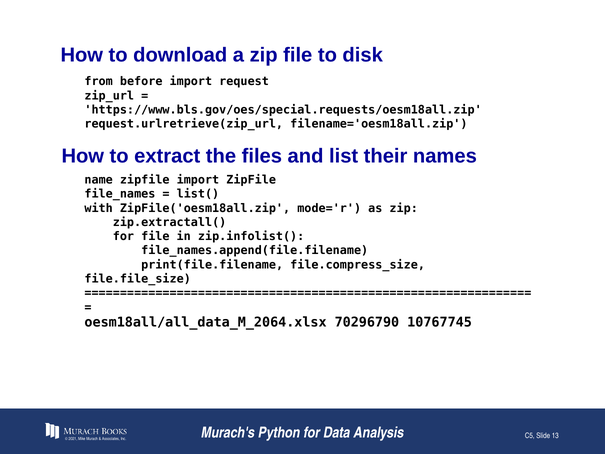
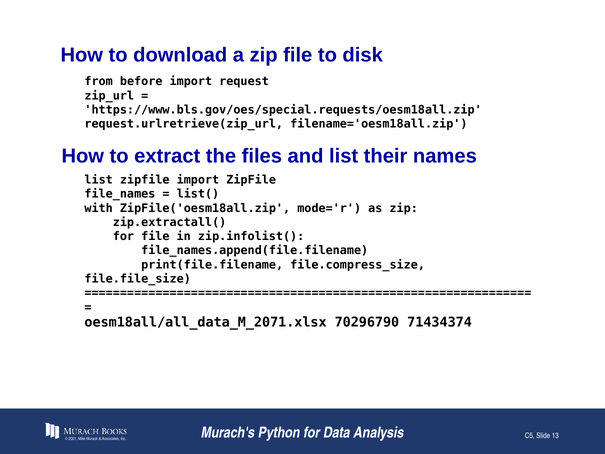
name: name -> list (99, 180)
oesm18all/all_data_M_2064.xlsx: oesm18all/all_data_M_2064.xlsx -> oesm18all/all_data_M_2071.xlsx (206, 322)
10767745: 10767745 -> 71434374 (440, 322)
